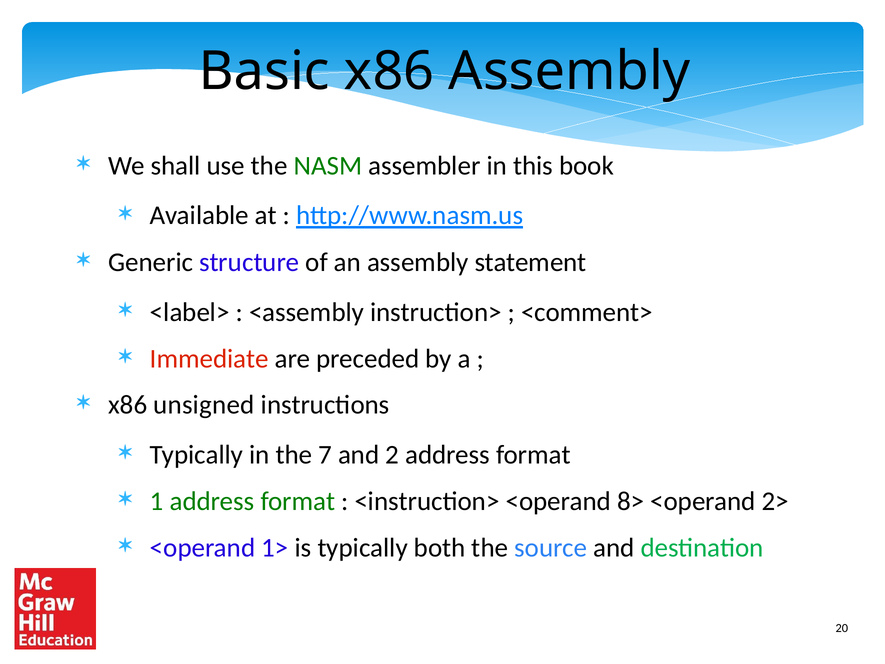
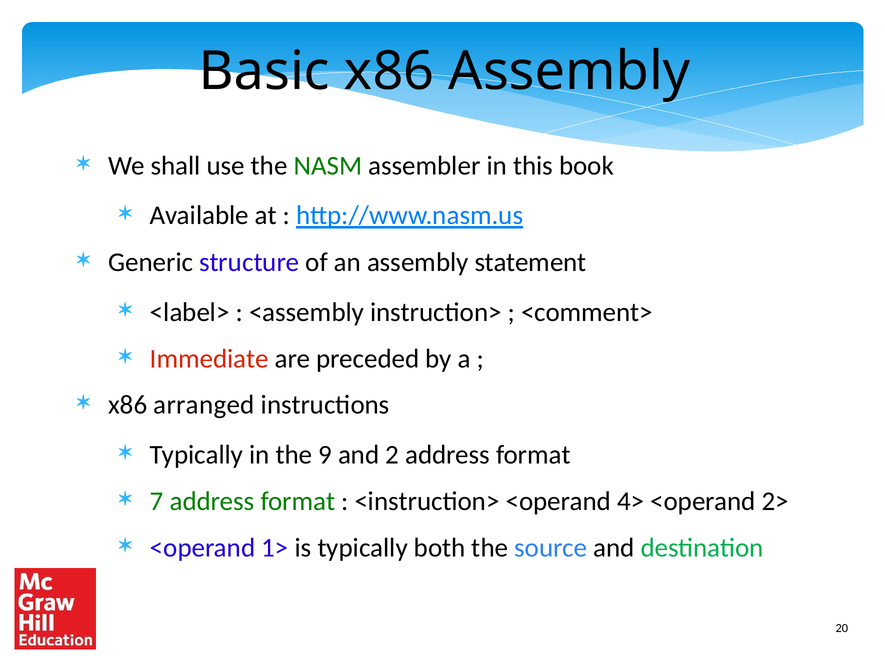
unsigned: unsigned -> arranged (204, 405)
7: 7 -> 9 (325, 455)
1: 1 -> 7 (157, 501)
8>: 8> -> 4> (631, 501)
